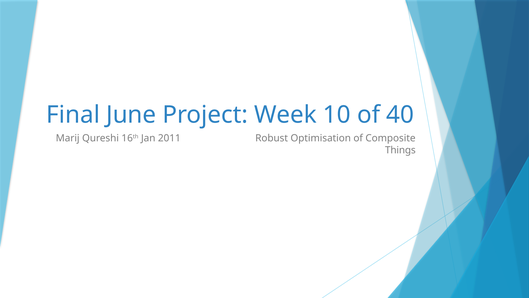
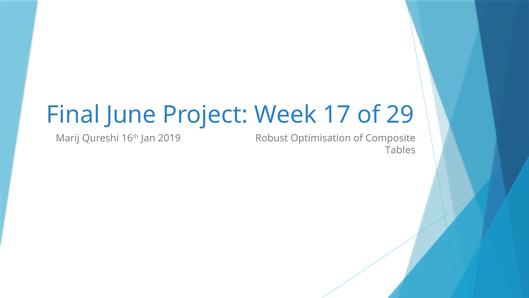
10: 10 -> 17 (337, 115)
40: 40 -> 29 (400, 115)
2011: 2011 -> 2019 (169, 138)
Things: Things -> Tables (400, 150)
